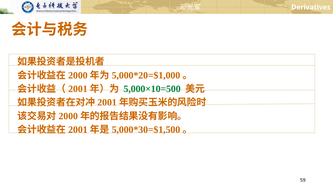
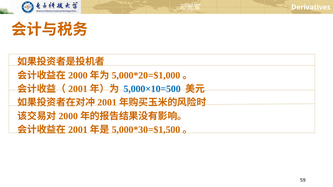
5,000×10=500 colour: green -> blue (152, 89)
